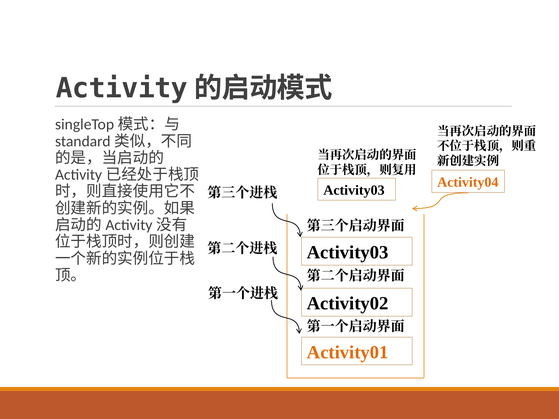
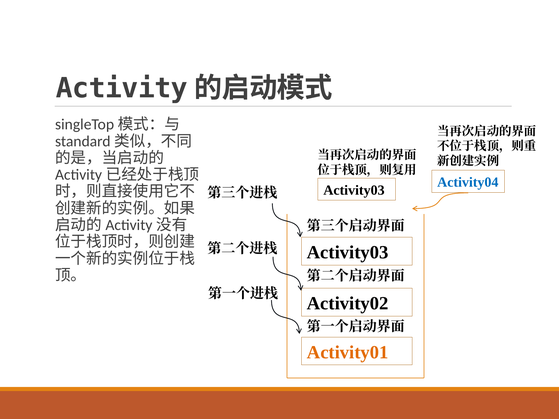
Activity04 colour: orange -> blue (468, 182)
